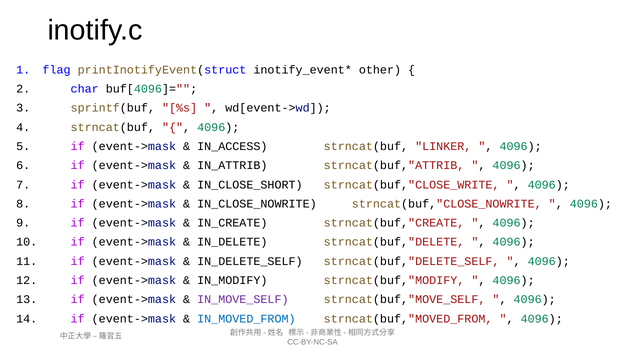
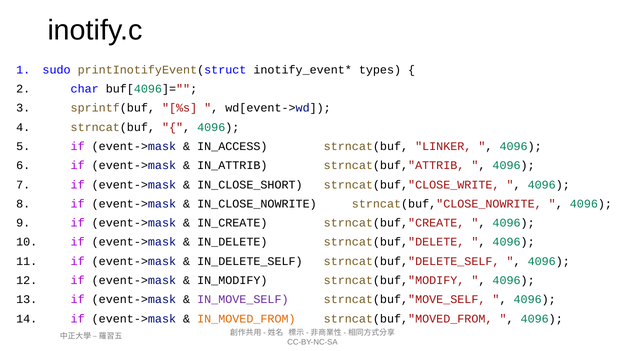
flag: flag -> sudo (57, 70)
other: other -> types (380, 70)
IN_MOVED_FROM colour: blue -> orange (246, 319)
